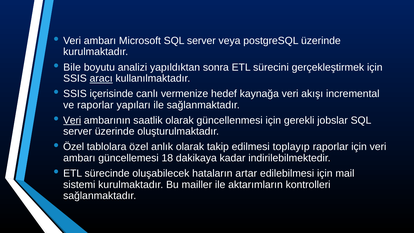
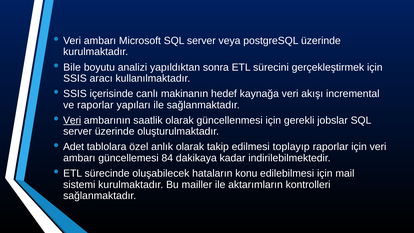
aracı underline: present -> none (101, 78)
vermenize: vermenize -> makinanın (185, 94)
Özel: Özel -> Adet (74, 147)
18: 18 -> 84 (167, 158)
artar: artar -> konu (246, 173)
